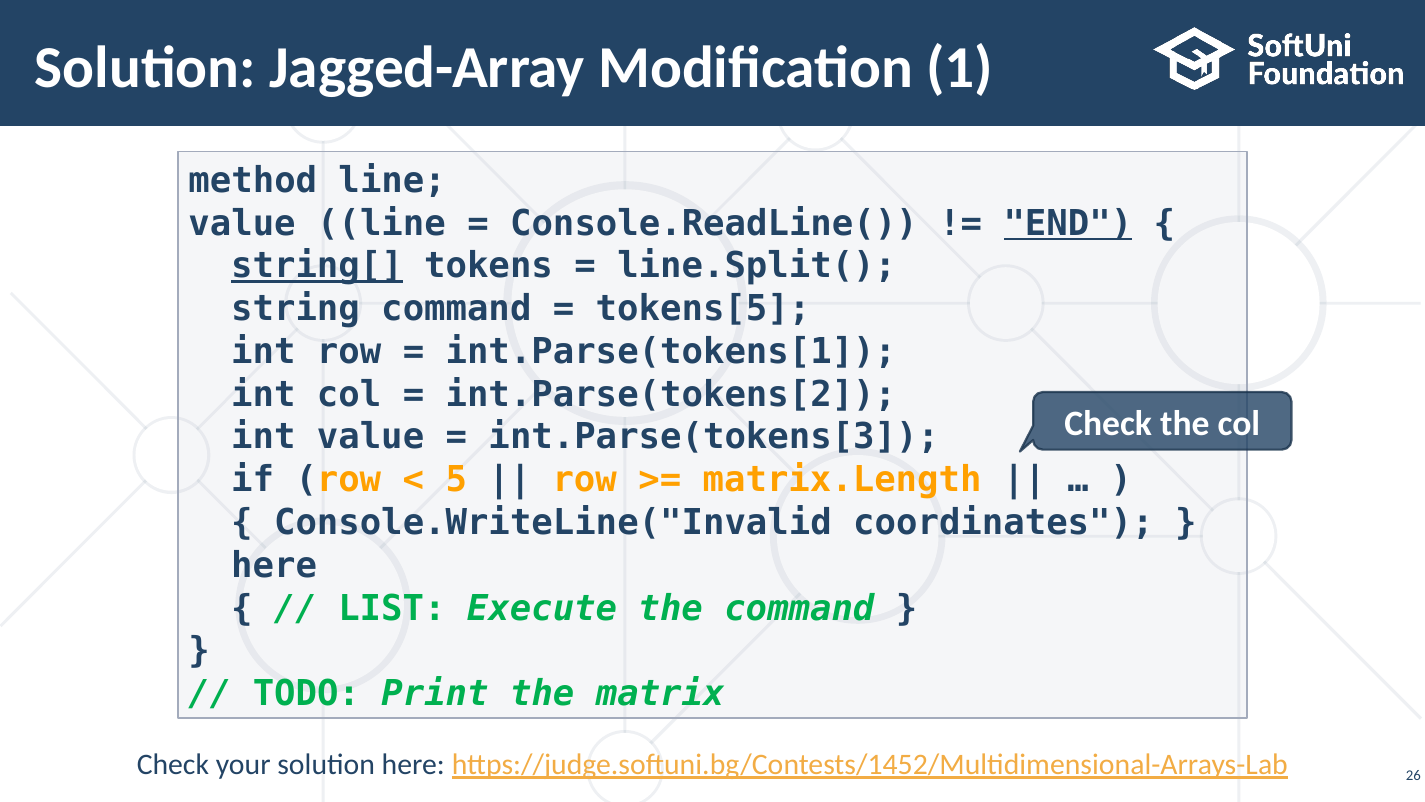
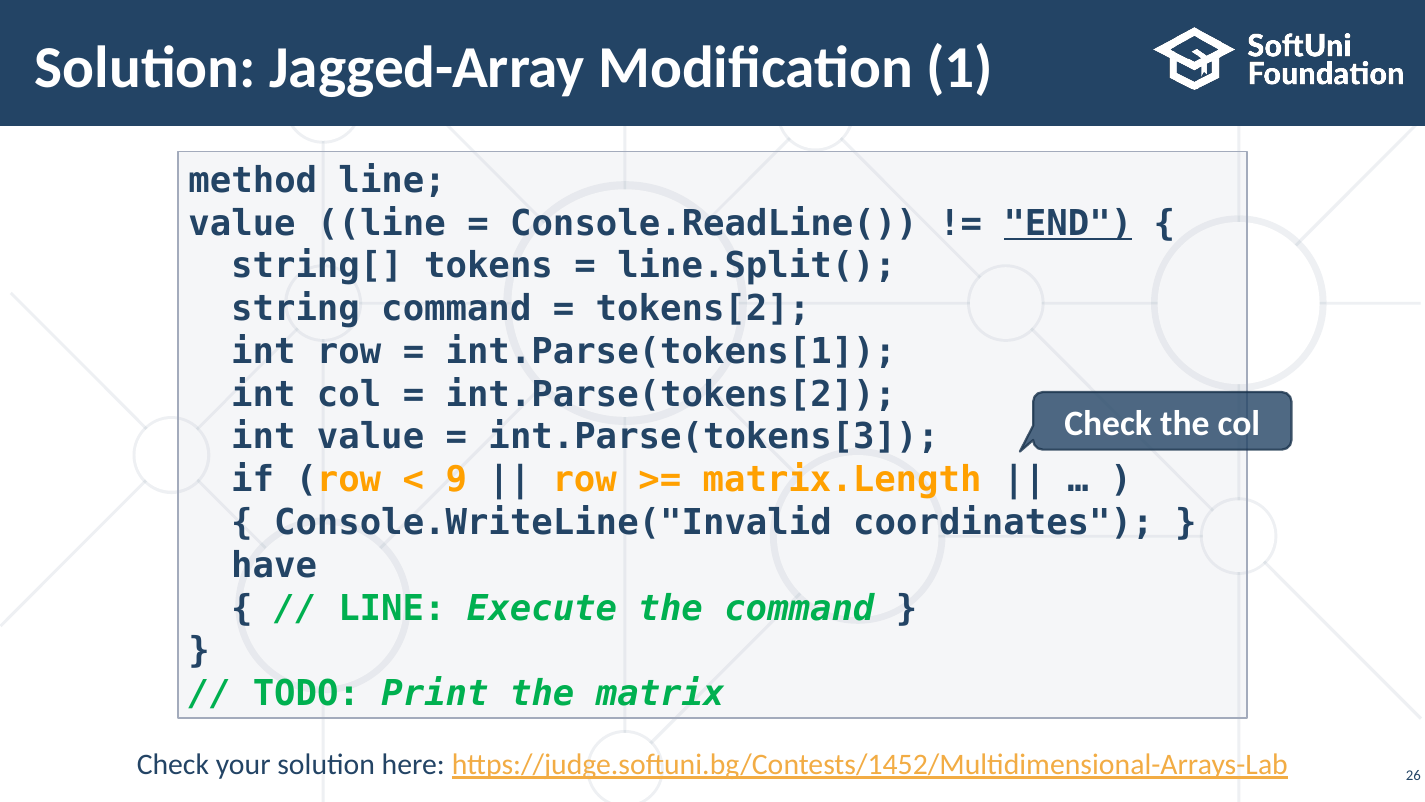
string[ underline: present -> none (317, 266)
tokens[5: tokens[5 -> tokens[2 (703, 309)
5: 5 -> 9 (456, 480)
here: here -> have (274, 565)
LIST: LIST -> LINE (392, 608)
